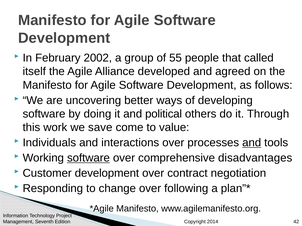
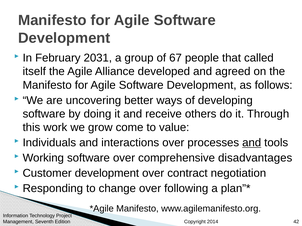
2002: 2002 -> 2031 (98, 58)
55: 55 -> 67 (176, 58)
political: political -> receive (164, 114)
save: save -> grow (100, 128)
software underline: present -> none (88, 158)
